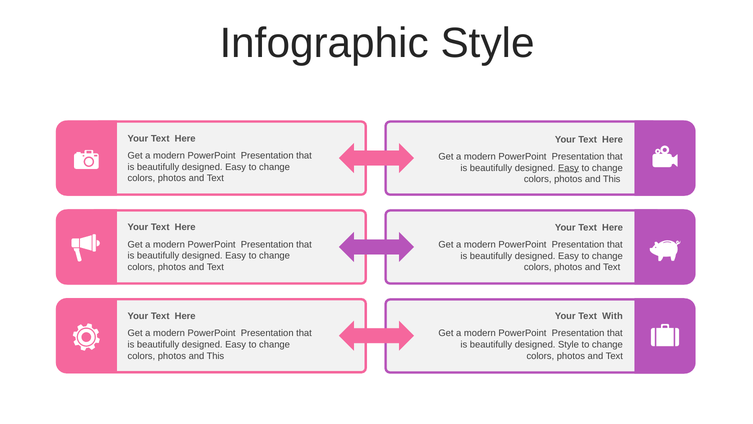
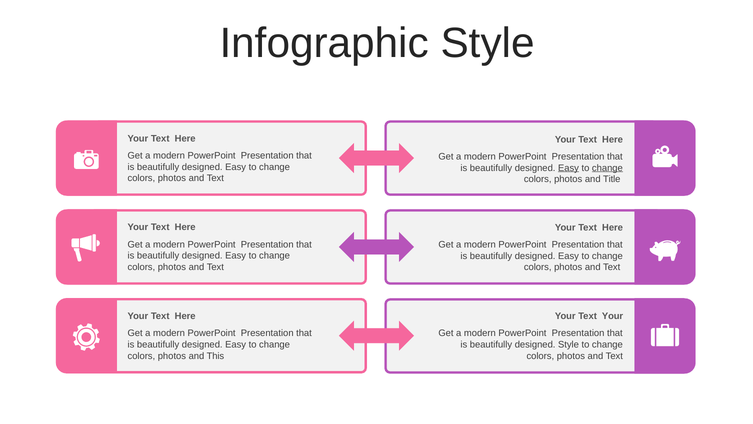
change underline: none -> present (607, 168)
This: This -> Title (612, 179)
Your Text With: With -> Your (613, 316)
